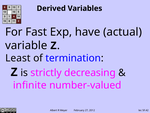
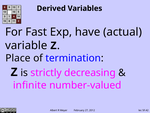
Least: Least -> Place (18, 58)
